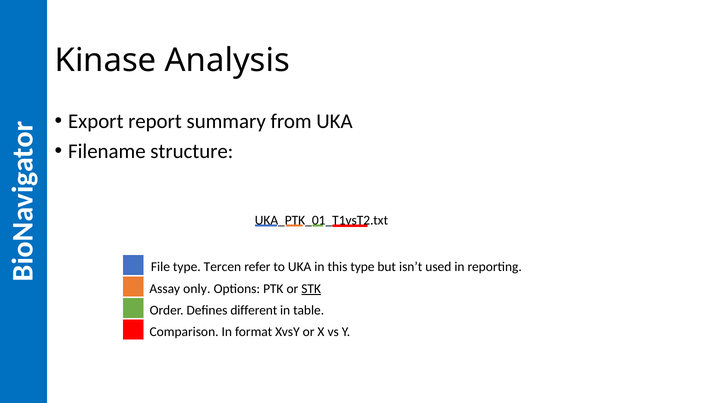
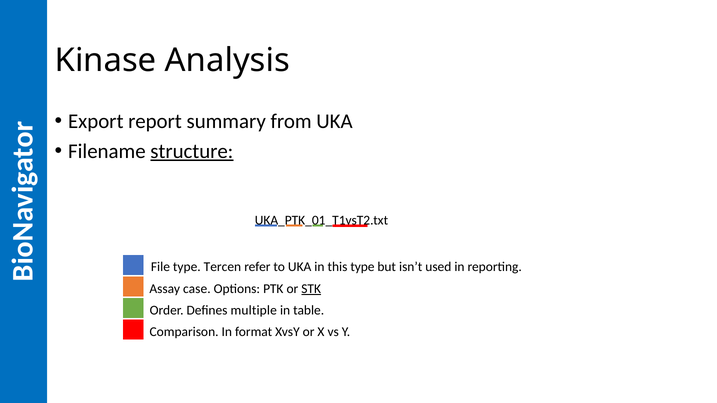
structure underline: none -> present (192, 151)
only: only -> case (197, 289)
different: different -> multiple (254, 310)
